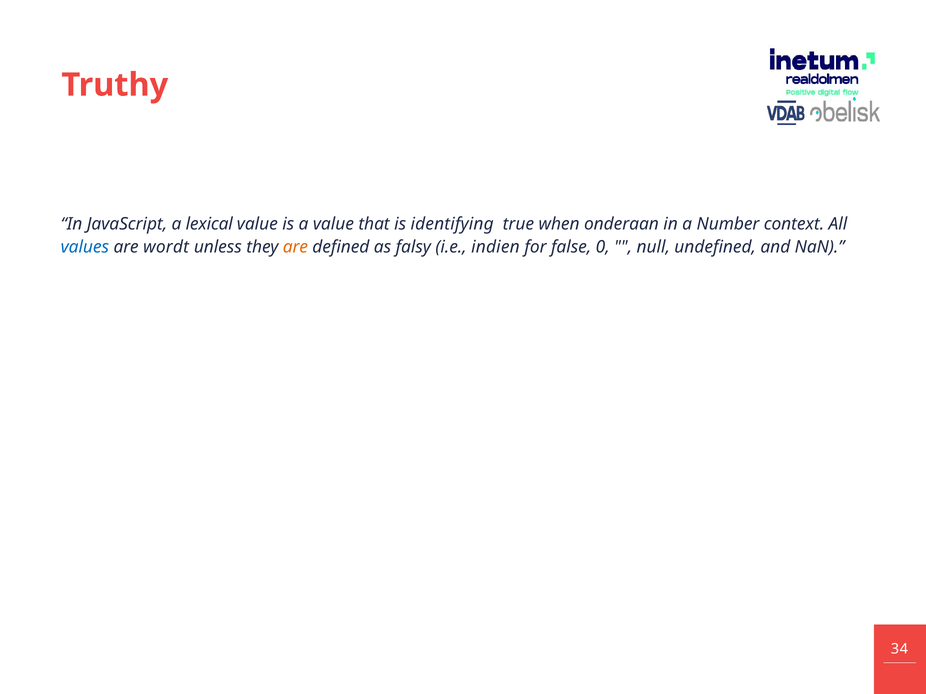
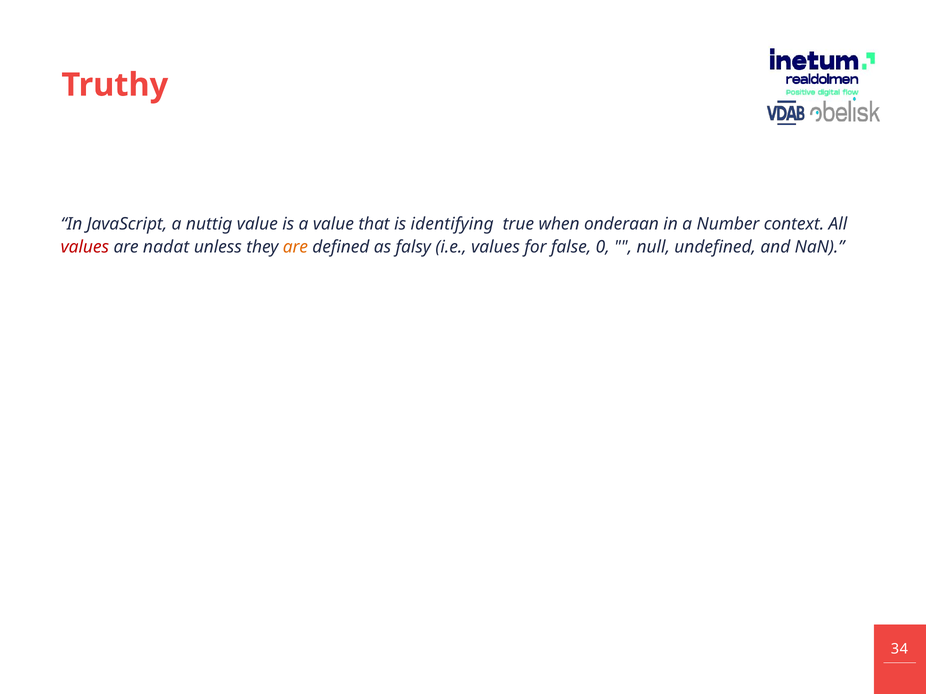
lexical: lexical -> nuttig (209, 224)
values colour: blue -> red (85, 247)
wordt: wordt -> nadat (166, 247)
i.e indien: indien -> values (496, 247)
